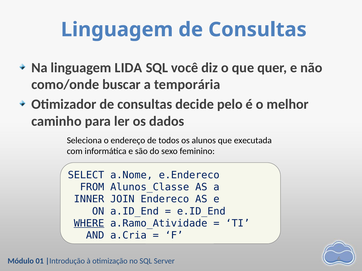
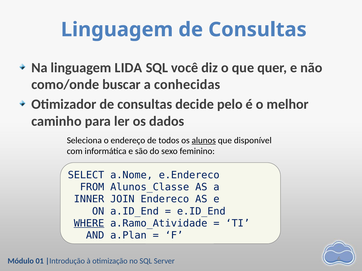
temporária: temporária -> conhecidas (187, 85)
alunos underline: none -> present (204, 141)
executada: executada -> disponível (253, 141)
a.Cria: a.Cria -> a.Plan (128, 236)
